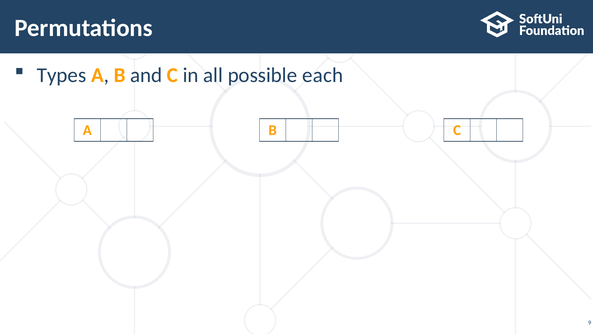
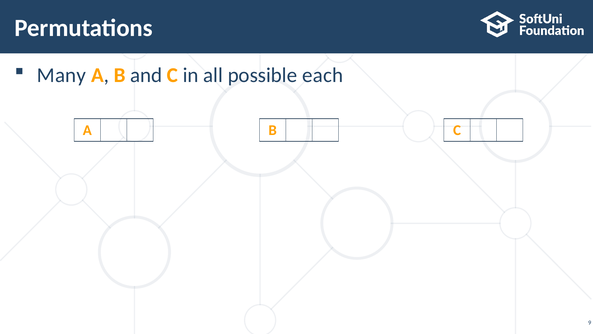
Types: Types -> Many (61, 75)
